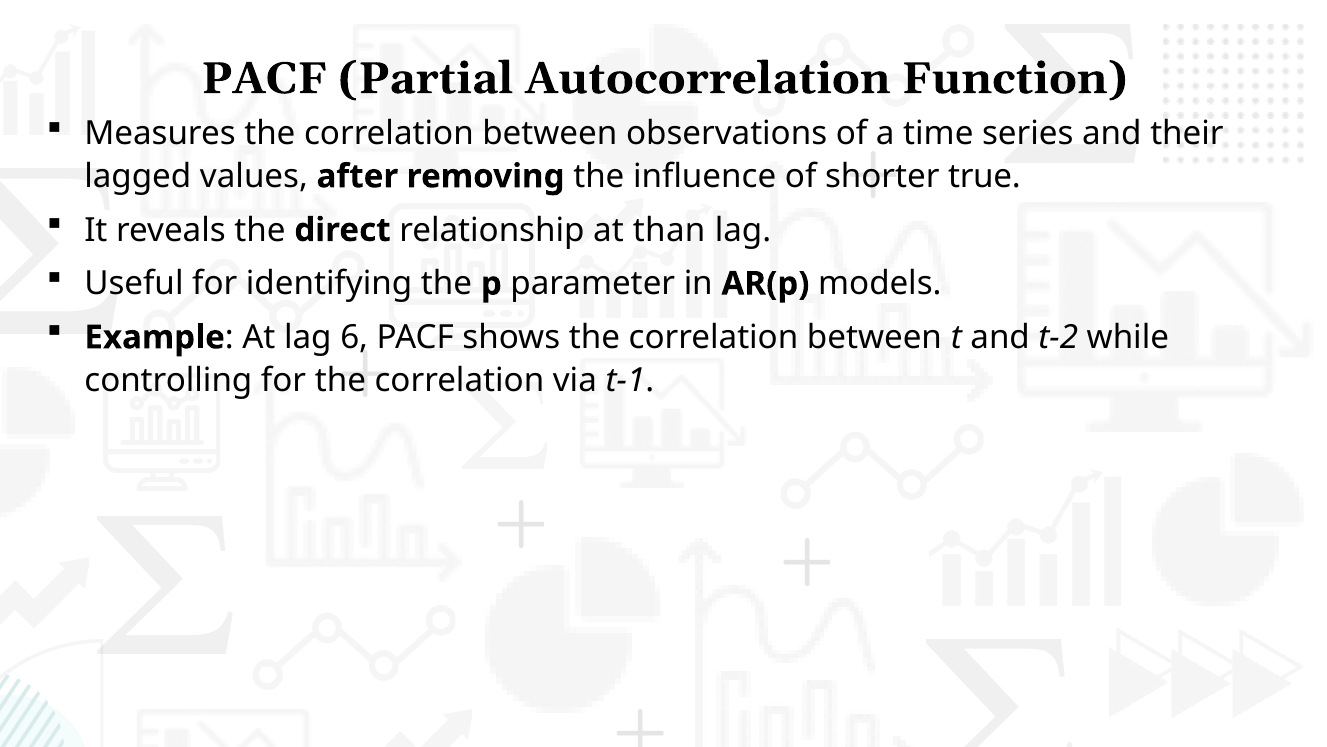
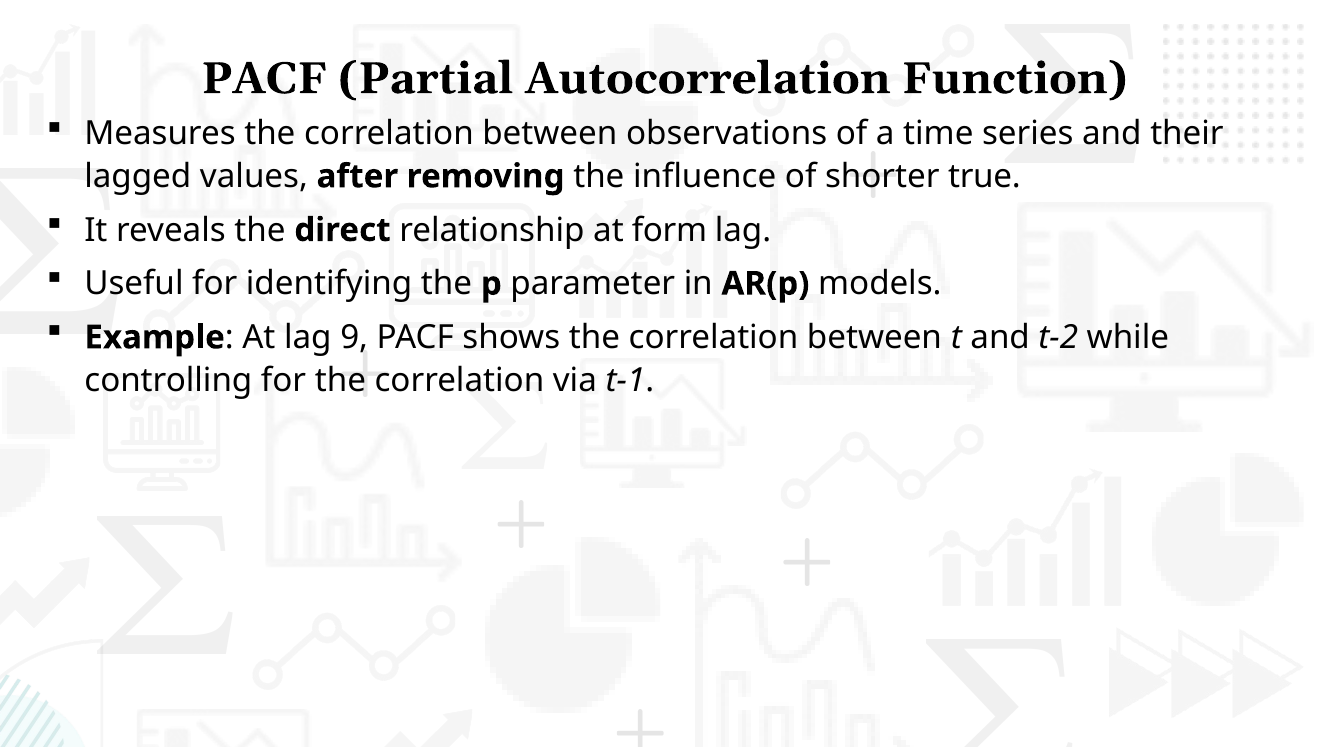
than: than -> form (670, 230)
6: 6 -> 9 (354, 337)
